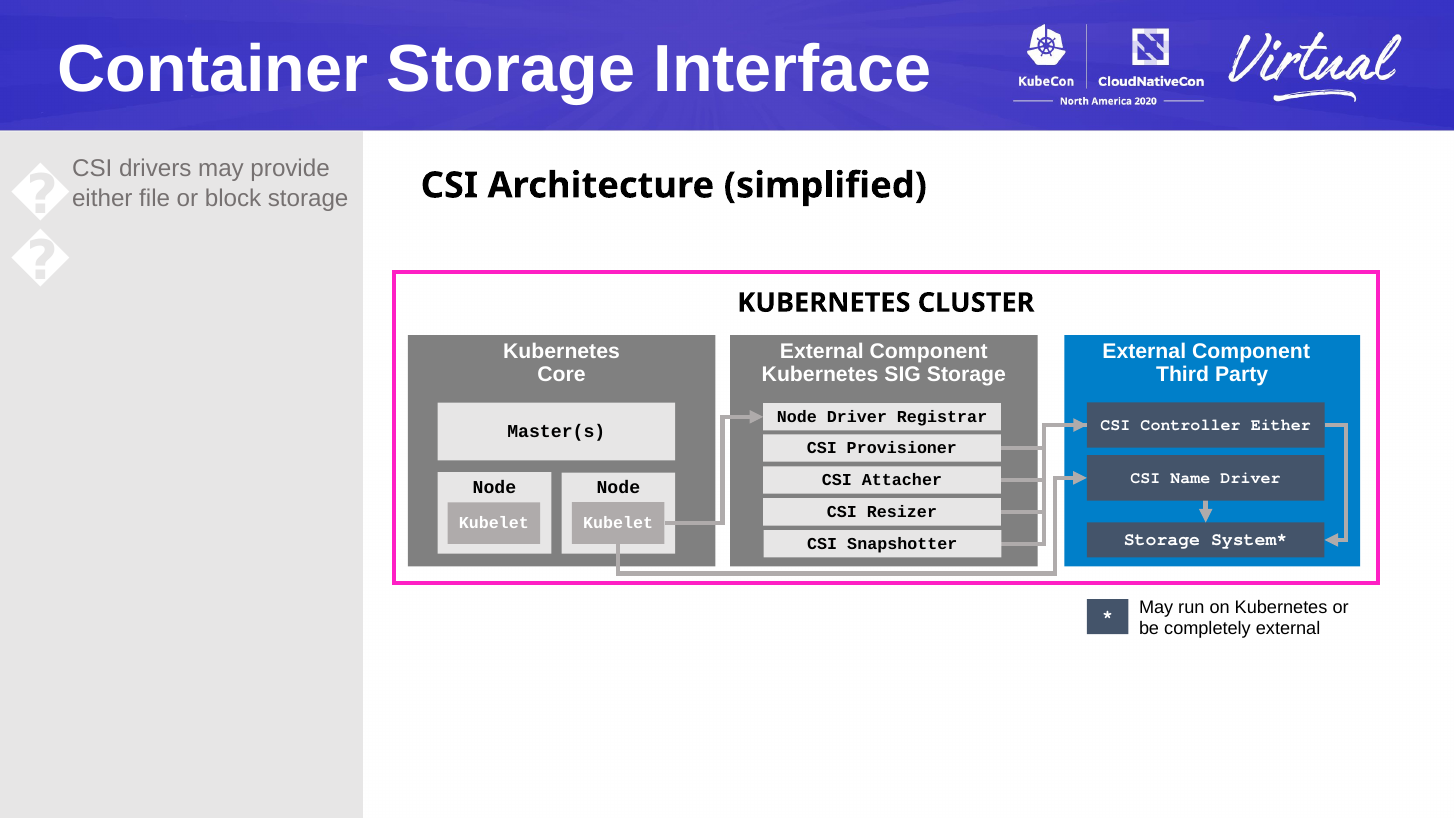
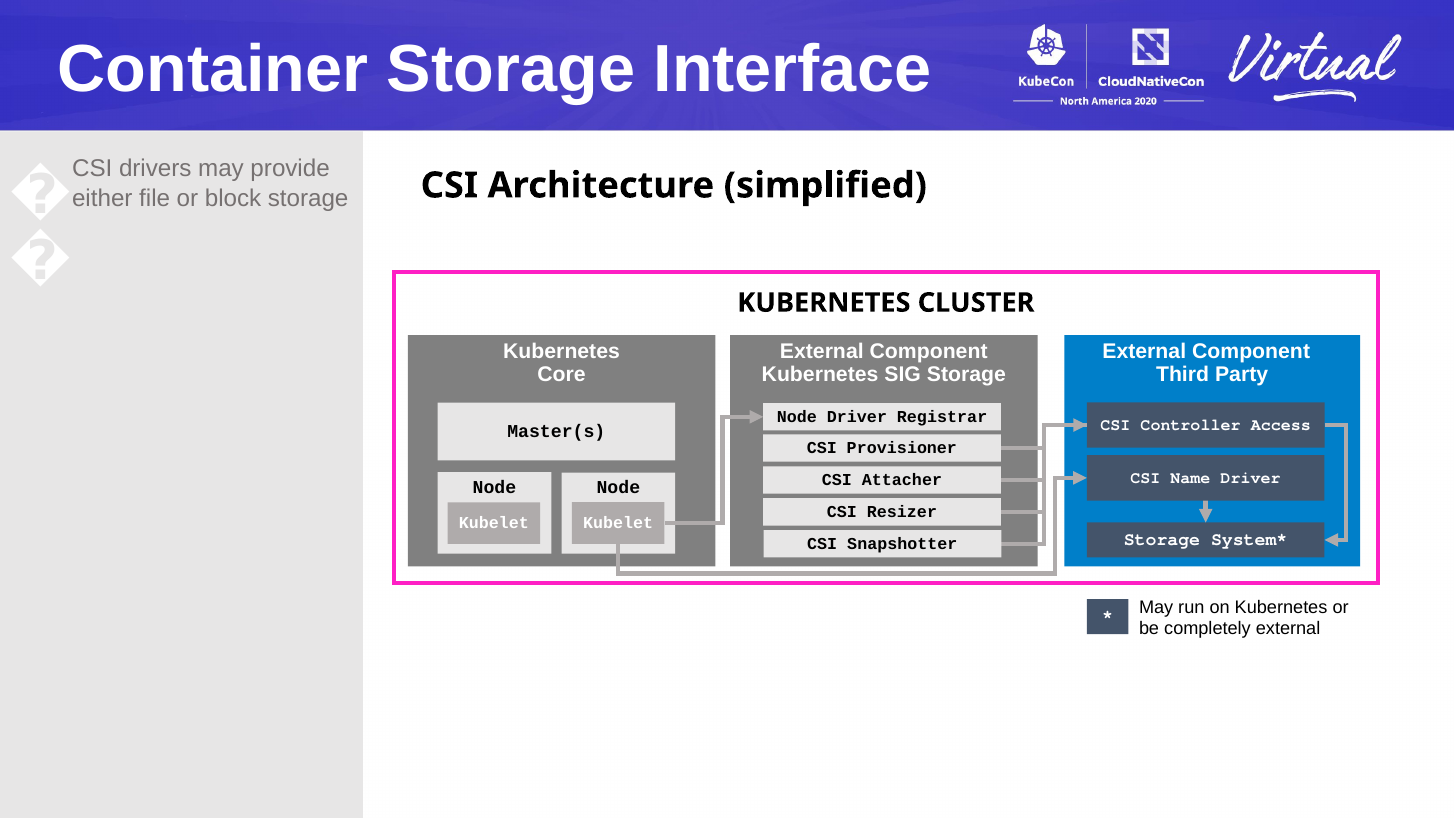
Controller Either: Either -> Access (1281, 425)
